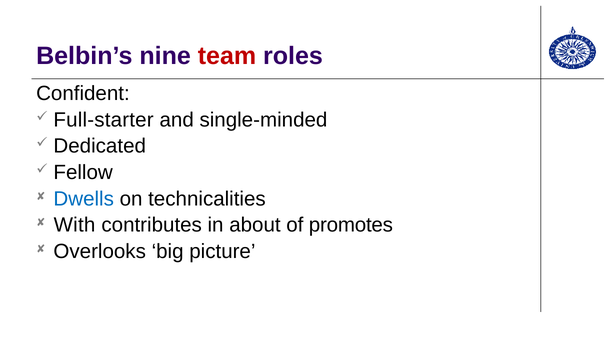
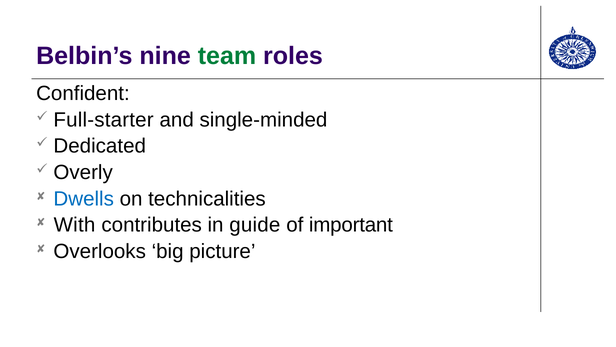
team colour: red -> green (227, 56)
Fellow: Fellow -> Overly (83, 172)
about: about -> guide (255, 225)
promotes: promotes -> important (351, 225)
